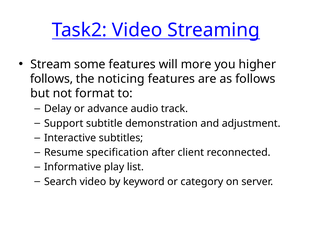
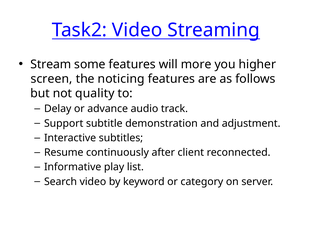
follows: follows -> screen (52, 79)
format: format -> quality (95, 93)
specification: specification -> continuously (117, 152)
